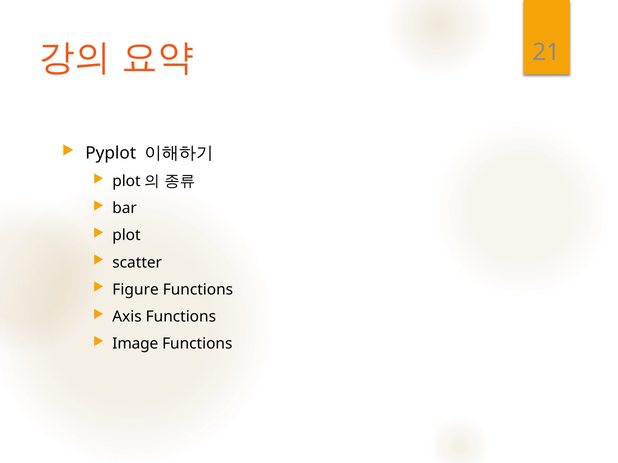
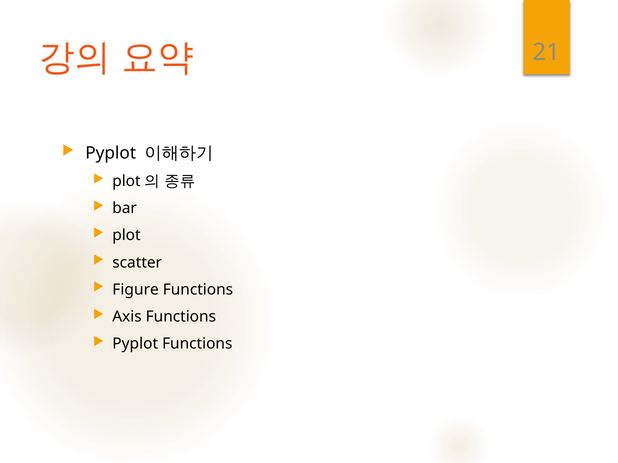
Image: Image -> Pyplot (135, 344)
